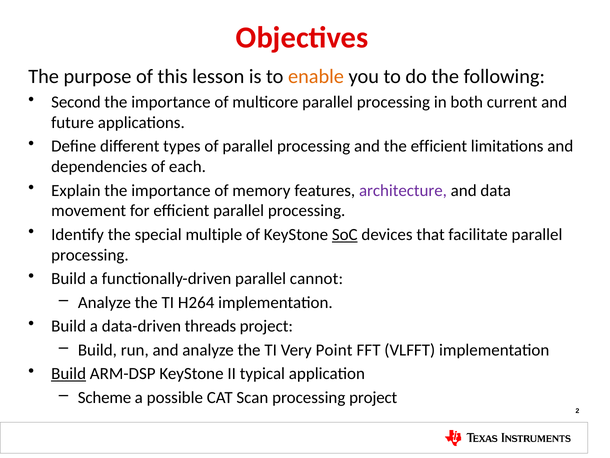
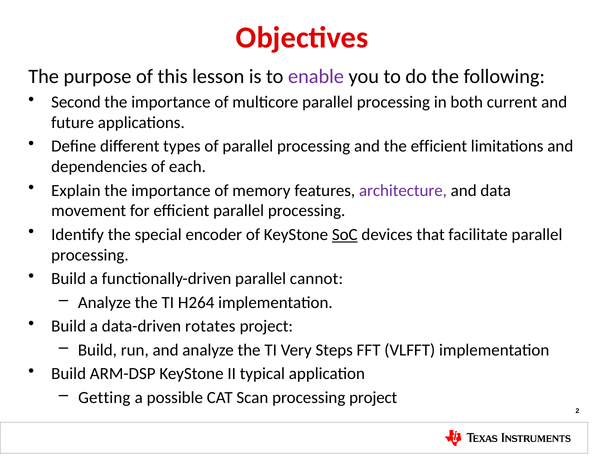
enable colour: orange -> purple (316, 77)
multiple: multiple -> encoder (214, 234)
threads: threads -> rotates (210, 326)
Point: Point -> Steps (334, 350)
Build underline: present -> none (69, 373)
Scheme: Scheme -> Getting (104, 397)
